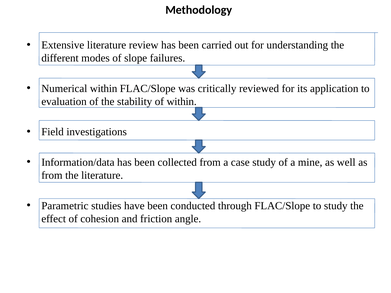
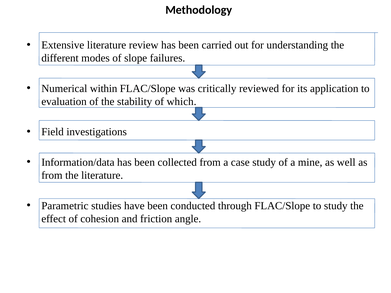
of within: within -> which (182, 102)
